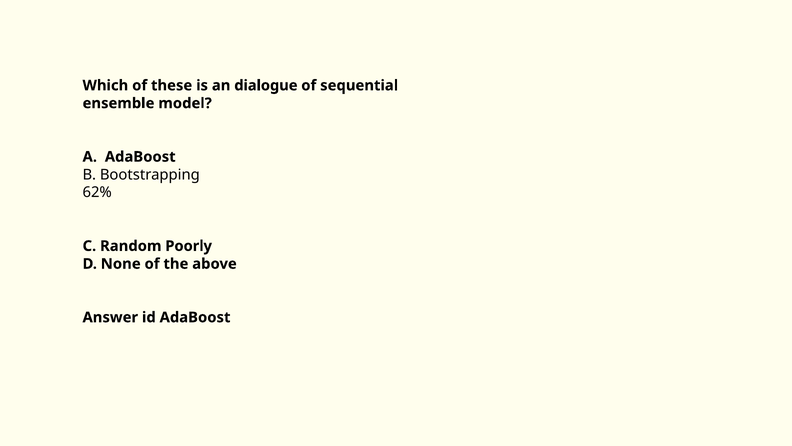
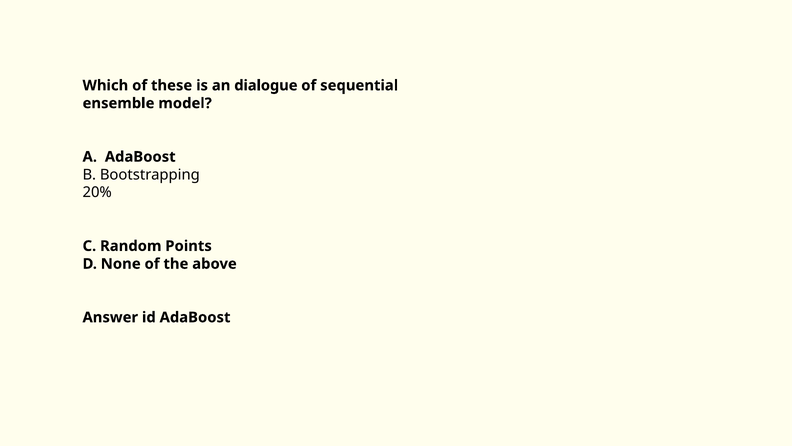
62%: 62% -> 20% (97, 192)
Poorly: Poorly -> Points (189, 246)
